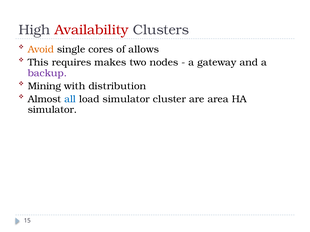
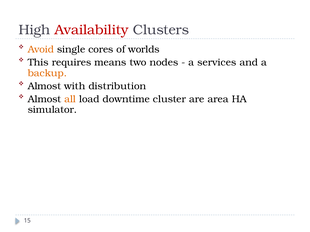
allows: allows -> worlds (144, 49)
makes: makes -> means (110, 63)
gateway: gateway -> services (217, 63)
backup colour: purple -> orange (47, 73)
Mining: Mining -> Almost (44, 86)
all colour: blue -> orange (70, 99)
load simulator: simulator -> downtime (126, 99)
